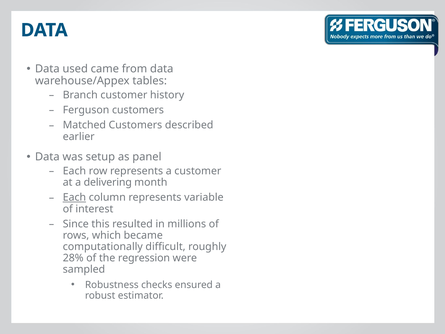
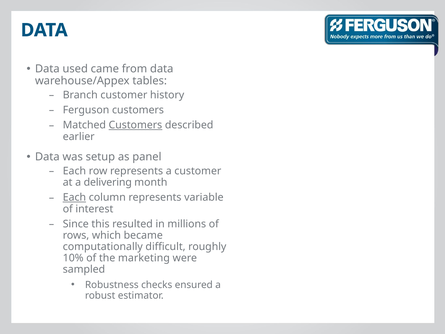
Customers underline: none -> present (135, 125)
28%: 28% -> 10% (73, 258)
regression: regression -> marketing (144, 258)
